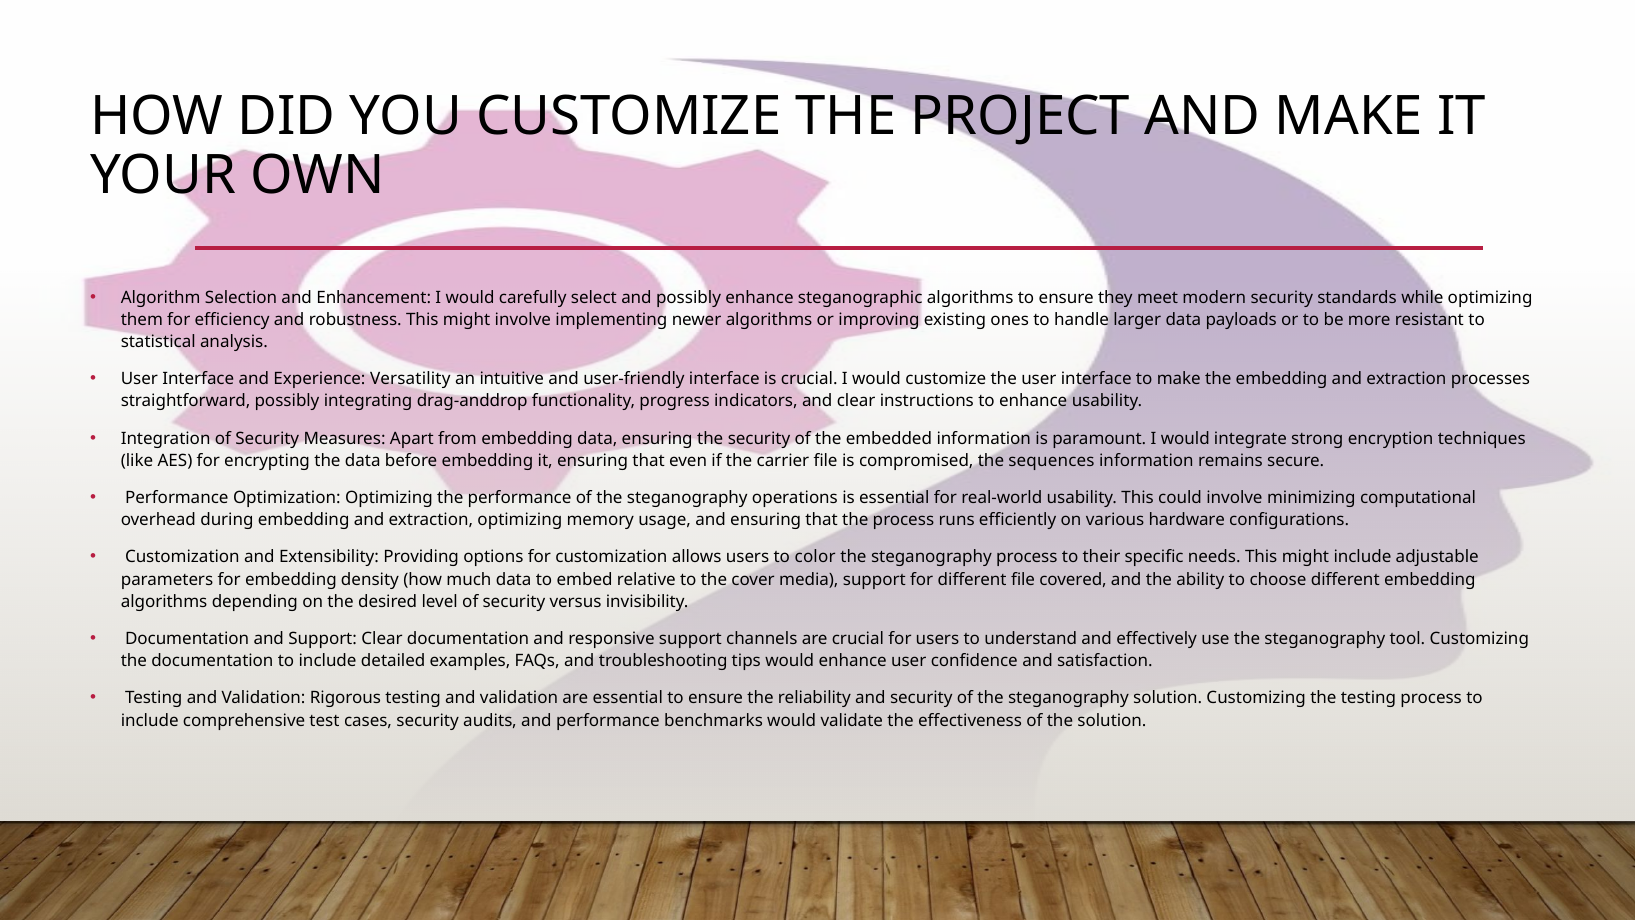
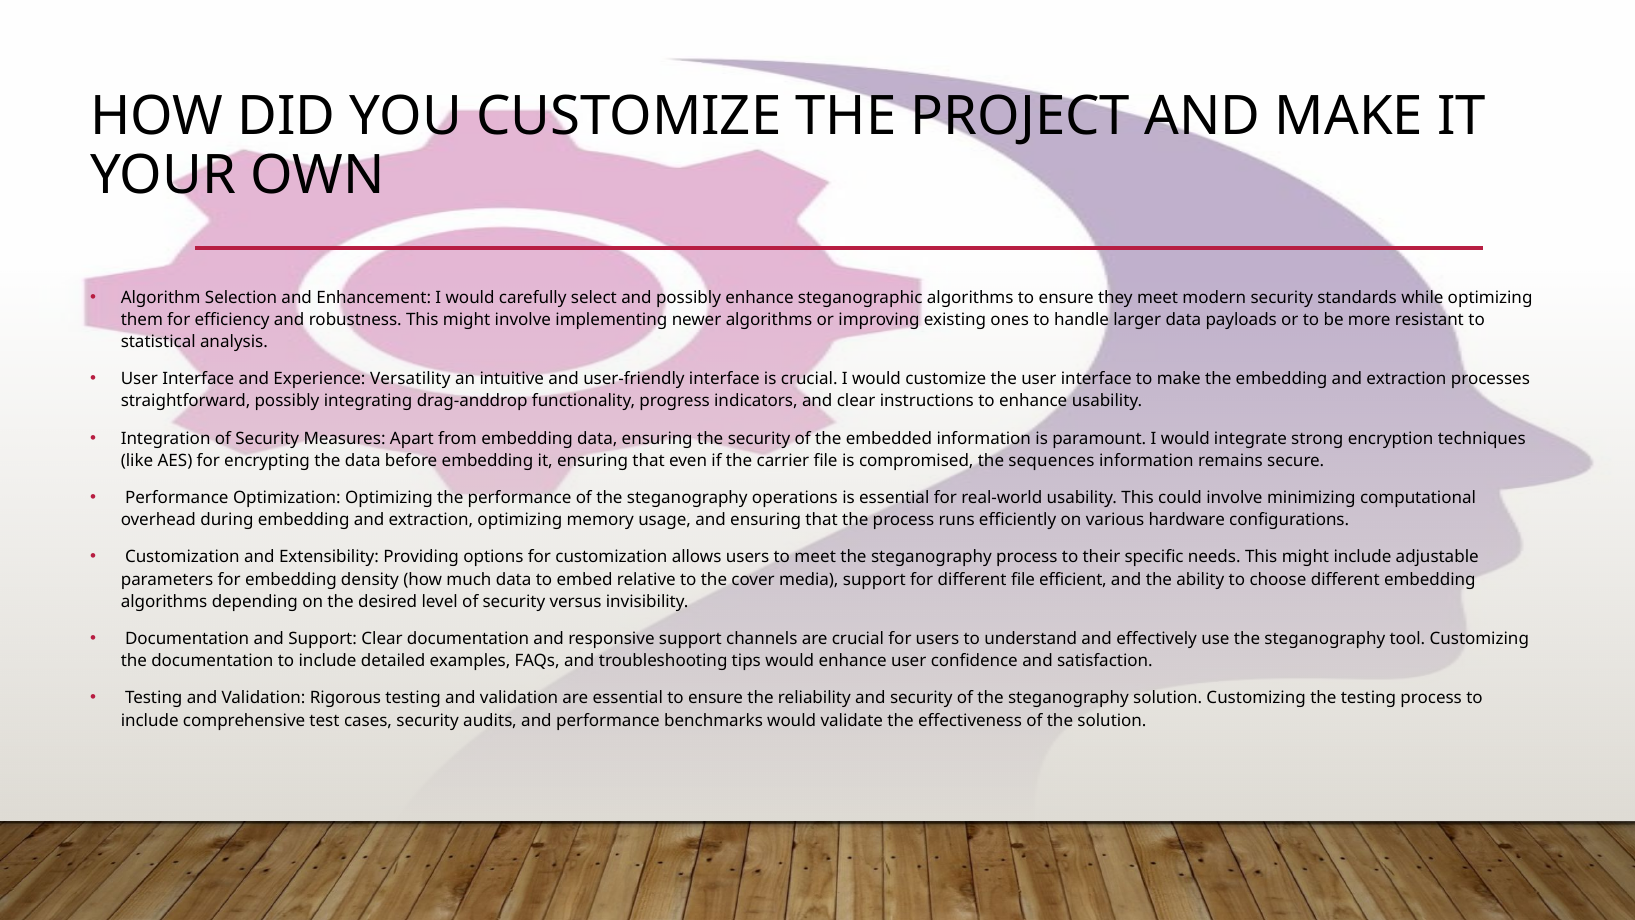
to color: color -> meet (815, 557)
covered: covered -> efficient (1073, 579)
